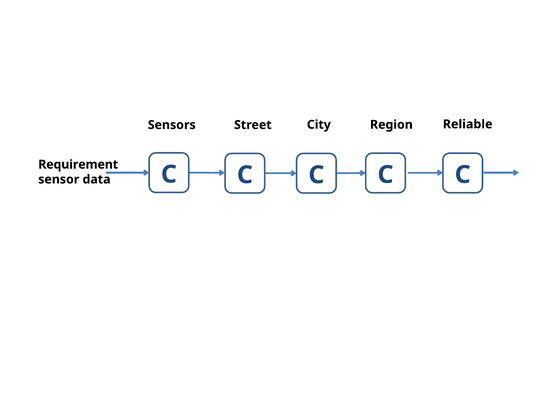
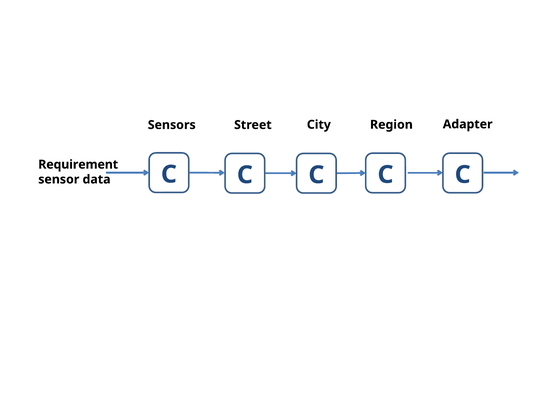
Reliable: Reliable -> Adapter (468, 124)
